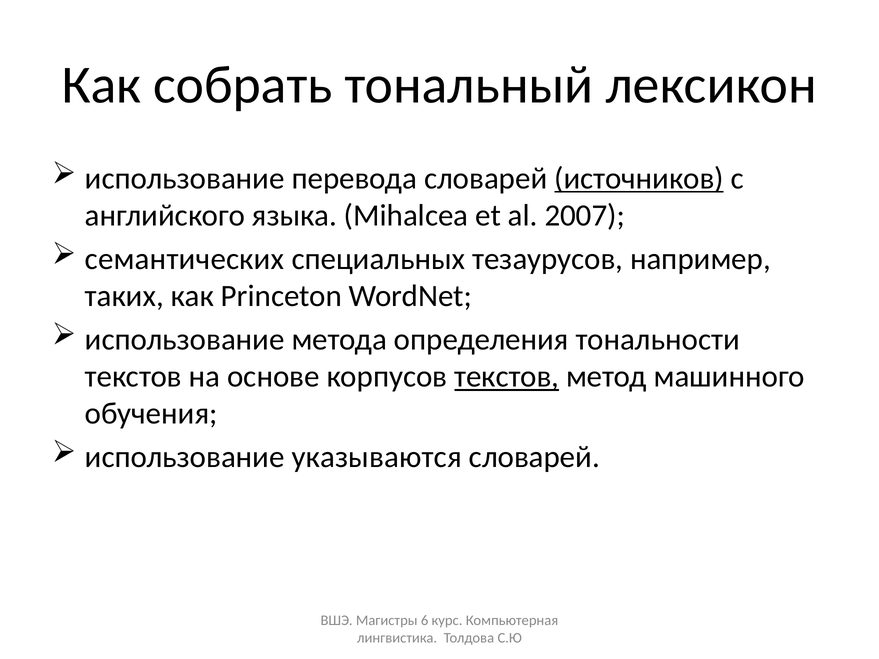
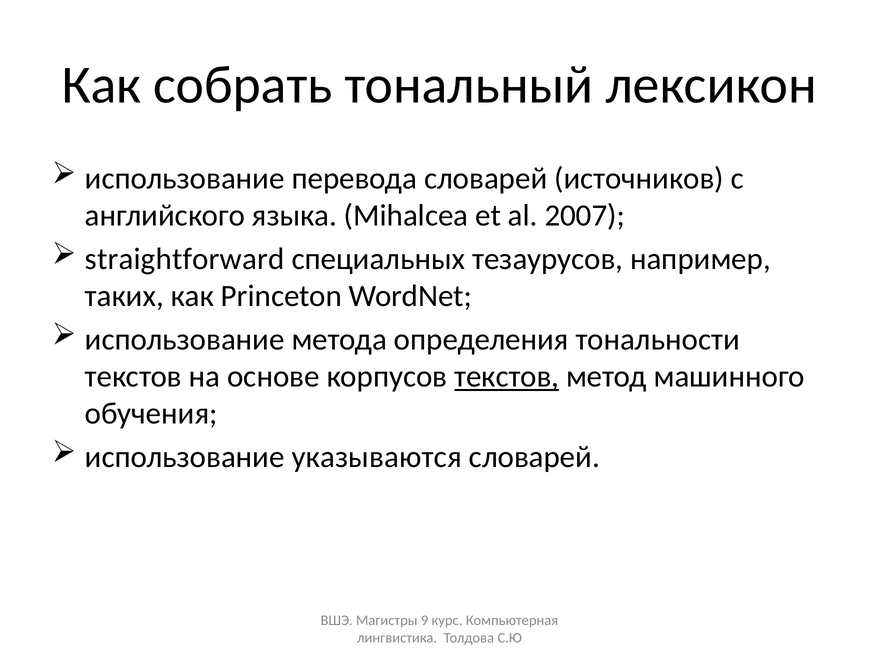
источников underline: present -> none (639, 179)
семантических: семантических -> straightforward (185, 259)
6: 6 -> 9 (425, 621)
